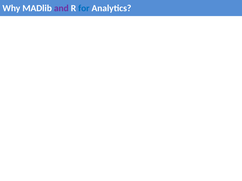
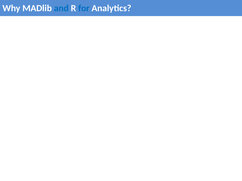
and colour: purple -> blue (61, 8)
